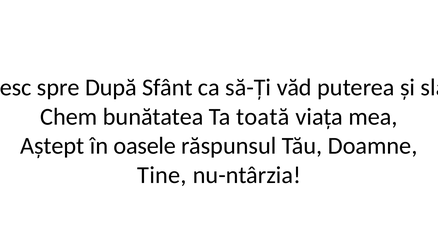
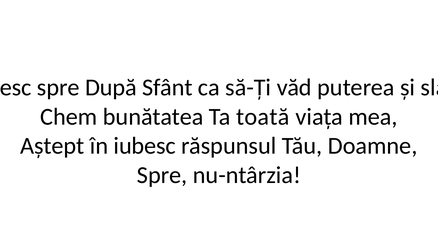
oasele: oasele -> iubesc (145, 146)
Tine: Tine -> Spre (162, 175)
